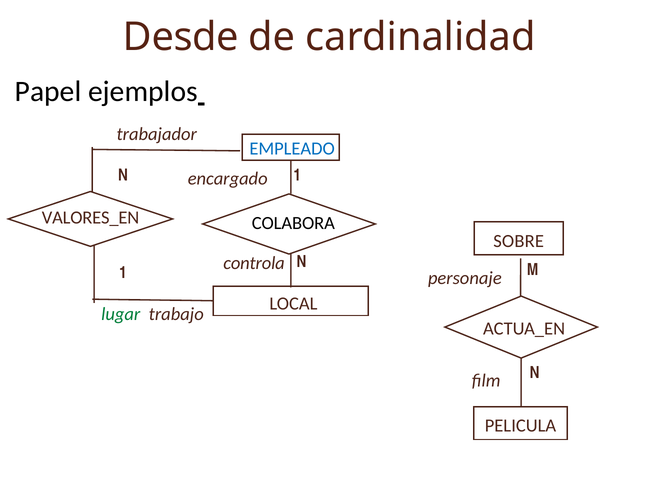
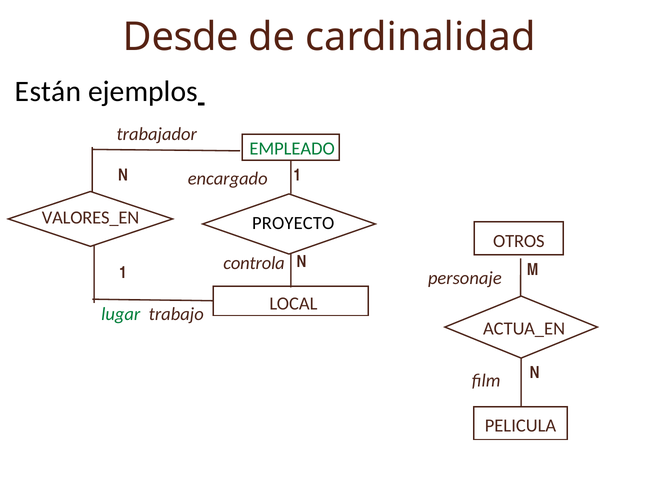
Papel: Papel -> Están (48, 91)
EMPLEADO colour: blue -> green (292, 149)
COLABORA: COLABORA -> PROYECTO (293, 223)
SOBRE: SOBRE -> OTROS (519, 241)
